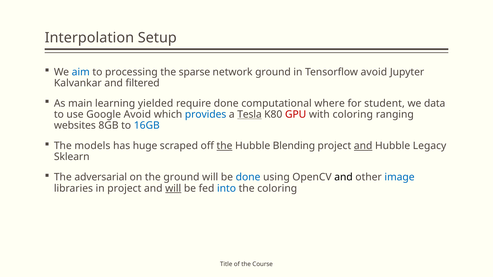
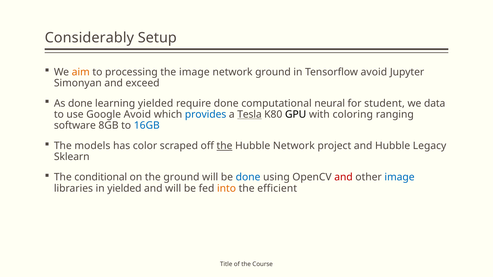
Interpolation: Interpolation -> Considerably (89, 38)
aim colour: blue -> orange (81, 72)
the sparse: sparse -> image (194, 72)
Kalvankar: Kalvankar -> Simonyan (78, 83)
filtered: filtered -> exceed (143, 83)
As main: main -> done (80, 103)
where: where -> neural (330, 103)
GPU colour: red -> black (296, 115)
websites: websites -> software (75, 126)
huge: huge -> color (145, 146)
Hubble Blending: Blending -> Network (294, 146)
and underline: present -> none (363, 146)
adversarial: adversarial -> conditional (101, 177)
and colour: black -> red (343, 177)
in project: project -> yielded (124, 189)
will underline: present -> none (173, 189)
into colour: blue -> orange (227, 189)
the coloring: coloring -> efficient (277, 189)
